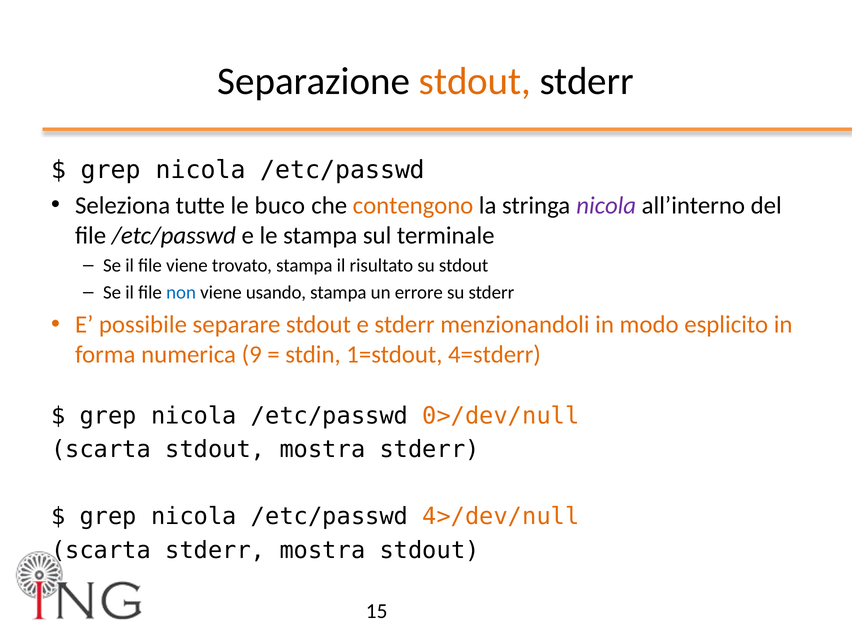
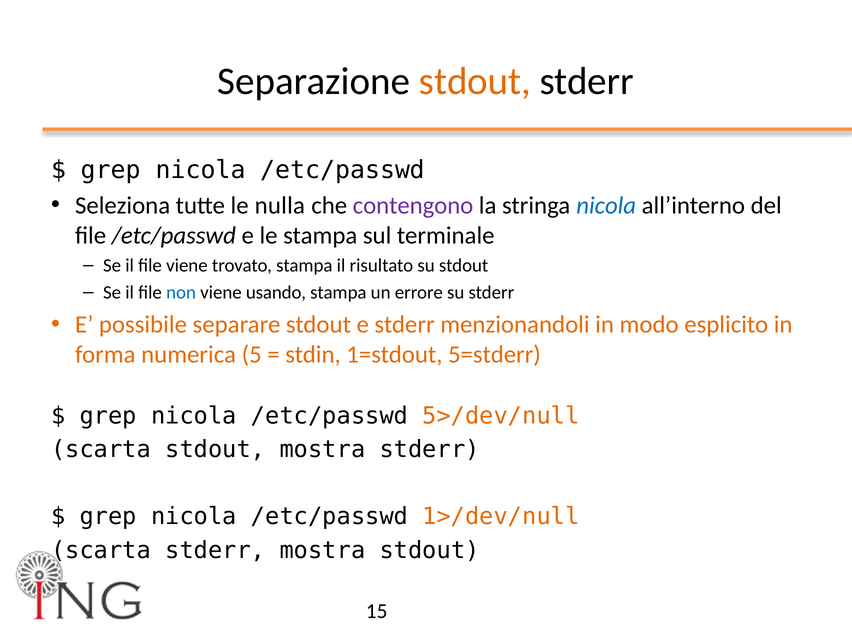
buco: buco -> nulla (280, 206)
contengono colour: orange -> purple (413, 206)
nicola colour: purple -> blue (606, 206)
9: 9 -> 5 (252, 355)
4=stderr: 4=stderr -> 5=stderr (494, 355)
0>/dev/null: 0>/dev/null -> 5>/dev/null (501, 416)
4>/dev/null: 4>/dev/null -> 1>/dev/null (501, 517)
